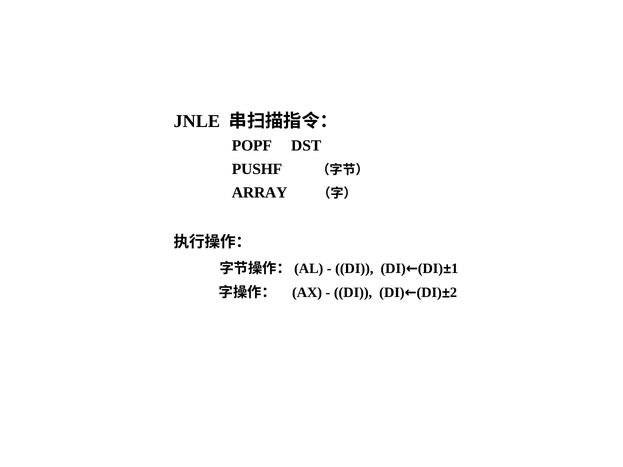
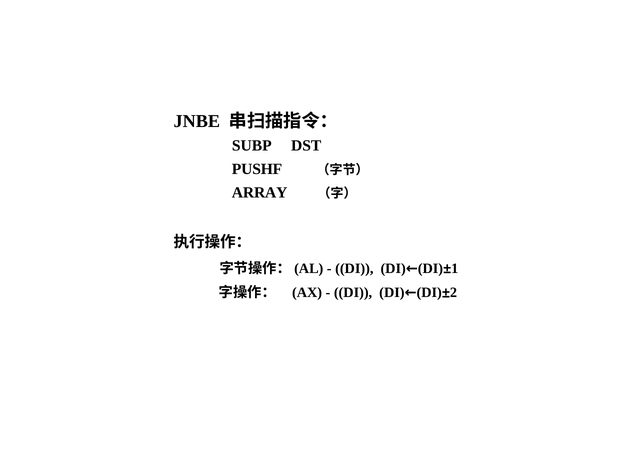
JNLE: JNLE -> JNBE (197, 121)
POPF: POPF -> SUBP (252, 146)
